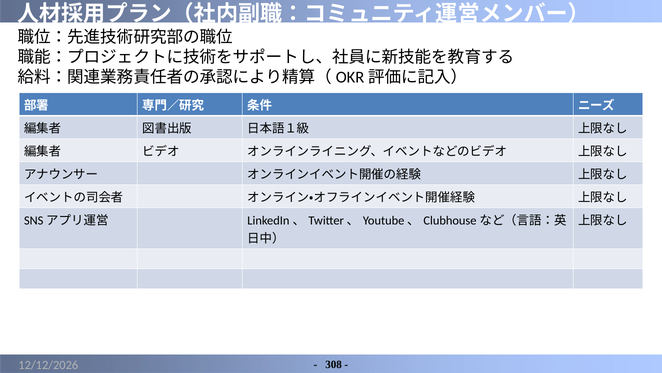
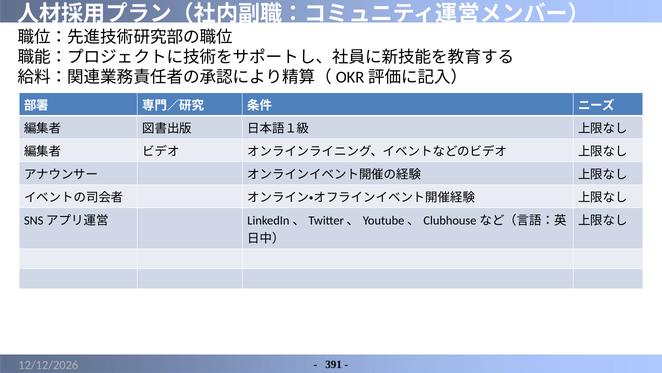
308: 308 -> 391 (334, 364)
